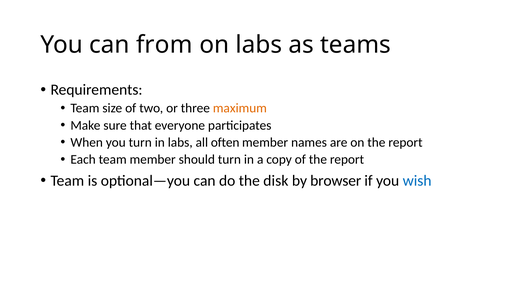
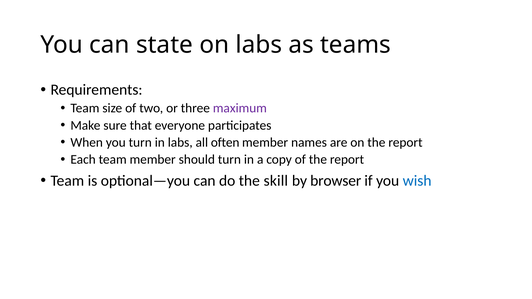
from: from -> state (164, 45)
maximum colour: orange -> purple (240, 108)
disk: disk -> skill (276, 181)
